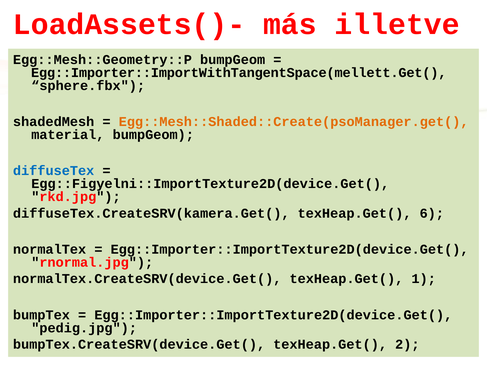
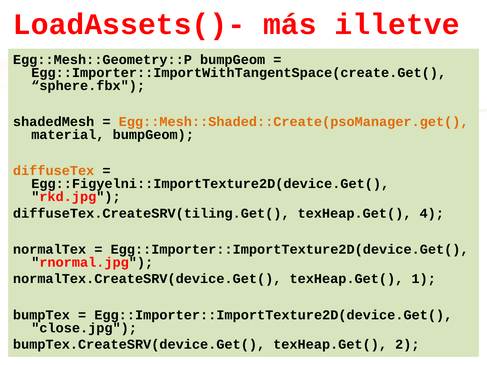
Egg::Importer::ImportWithTangentSpace(mellett.Get(: Egg::Importer::ImportWithTangentSpace(mellett.Get( -> Egg::Importer::ImportWithTangentSpace(create.Get( (239, 73)
diffuseTex colour: blue -> orange (54, 171)
diffuseTex.CreateSRV(kamera.Get(: diffuseTex.CreateSRV(kamera.Get( -> diffuseTex.CreateSRV(tiling.Get( (151, 213)
6: 6 -> 4 (432, 213)
pedig.jpg: pedig.jpg -> close.jpg (84, 328)
